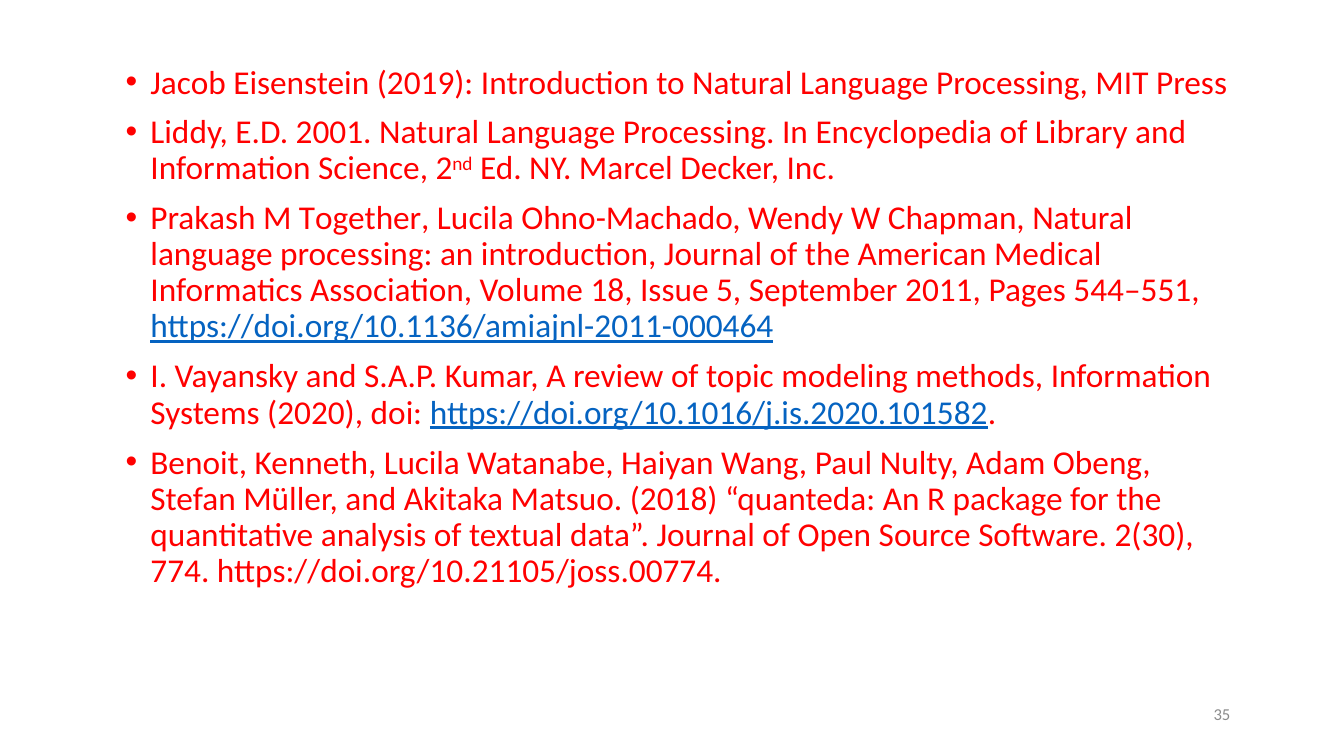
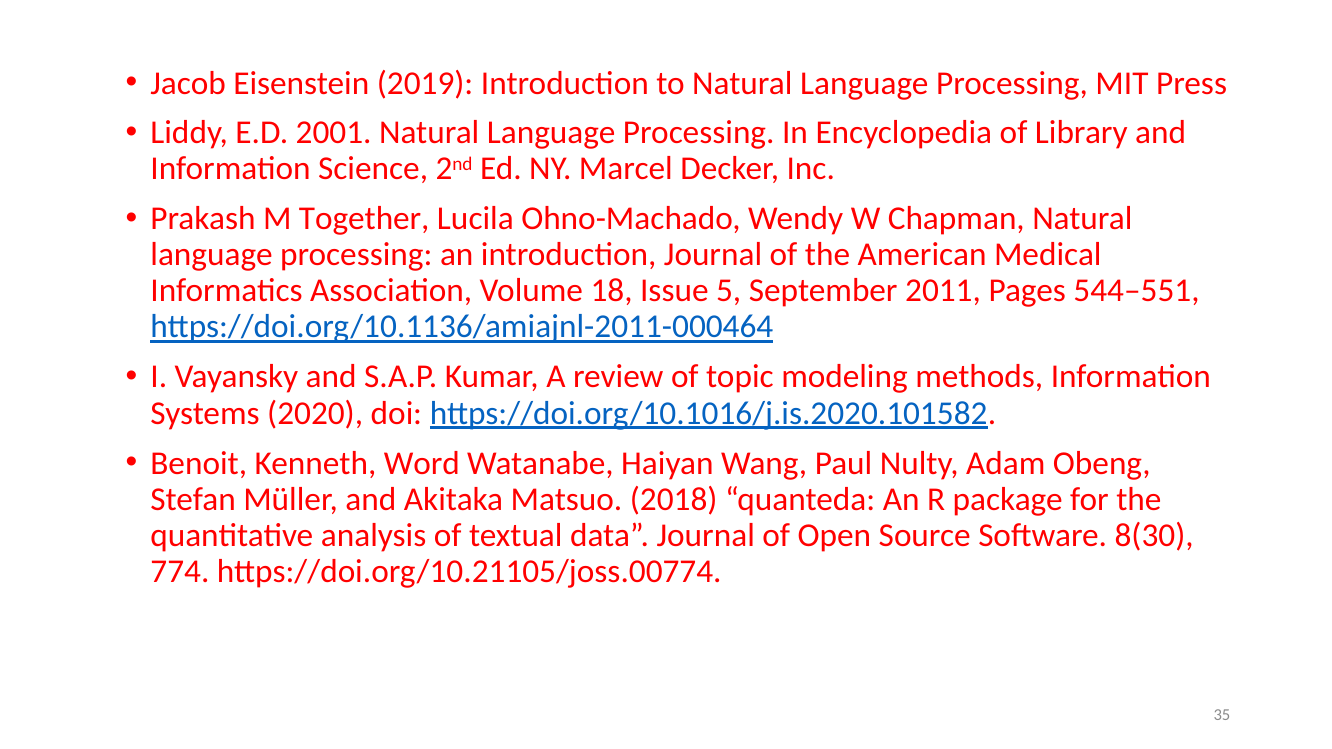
Kenneth Lucila: Lucila -> Word (422, 463)
2(30: 2(30 -> 8(30 (1154, 535)
